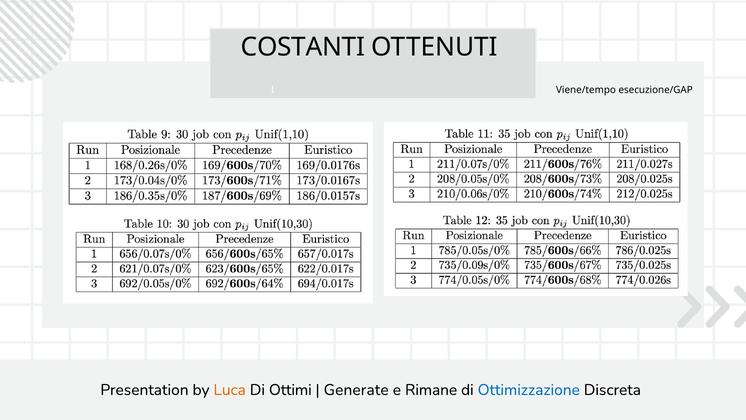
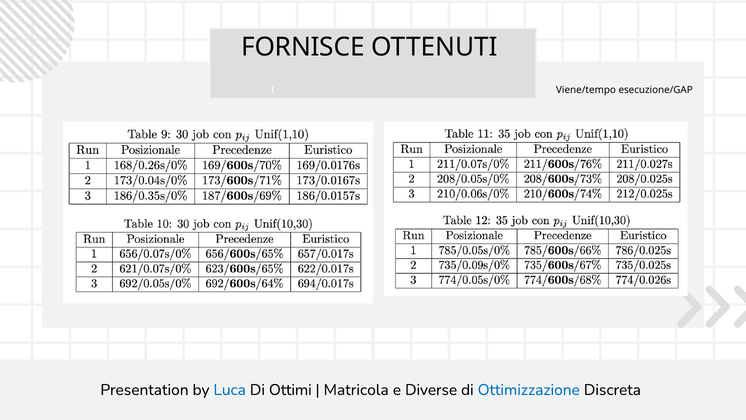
COSTANTI: COSTANTI -> FORNISCE (303, 47)
Luca colour: orange -> blue (230, 390)
Generate: Generate -> Matricola (356, 390)
Rimane: Rimane -> Diverse (431, 390)
